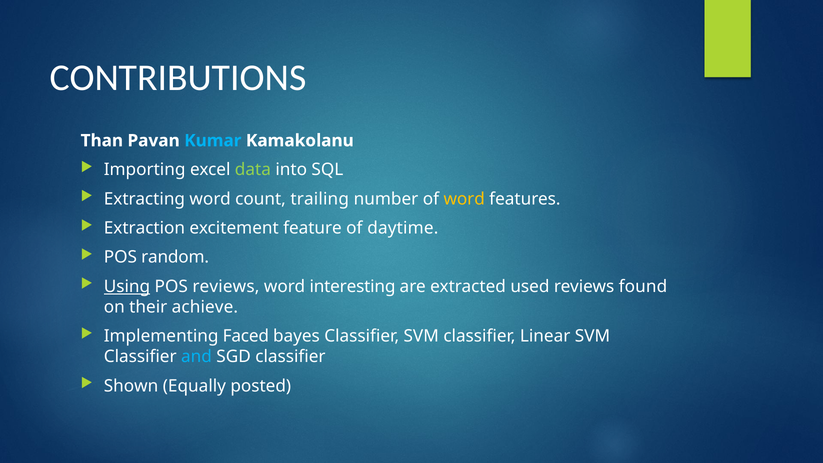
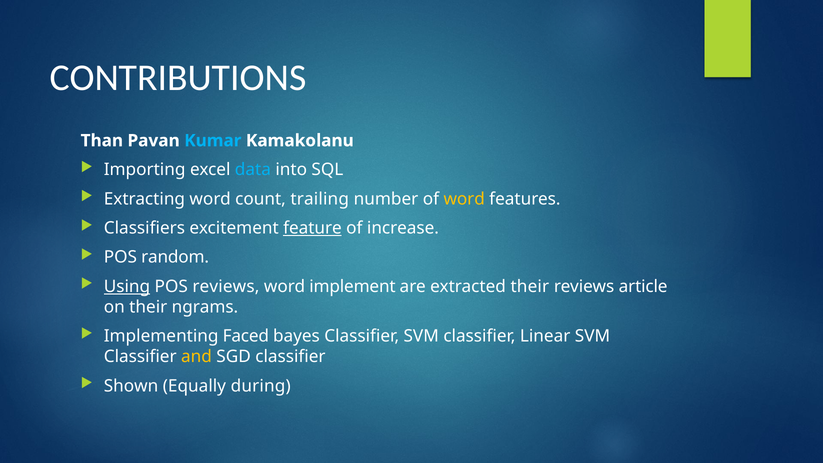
data colour: light green -> light blue (253, 170)
Extraction: Extraction -> Classifiers (144, 228)
feature underline: none -> present (312, 228)
daytime: daytime -> increase (403, 228)
interesting: interesting -> implement (352, 286)
extracted used: used -> their (530, 286)
found: found -> article (643, 286)
achieve: achieve -> ngrams (205, 307)
and colour: light blue -> yellow (196, 357)
posted: posted -> during (261, 386)
